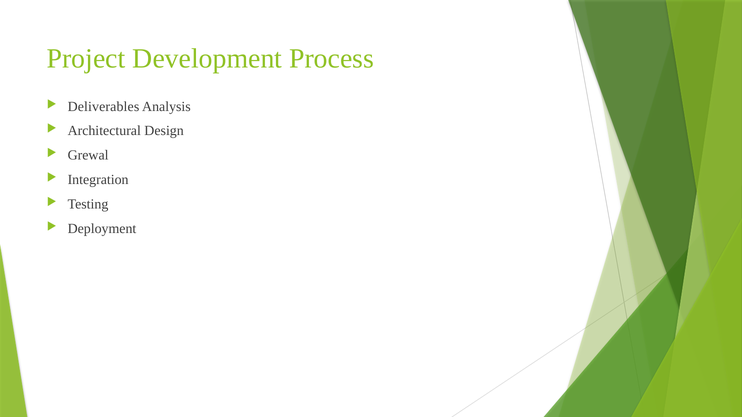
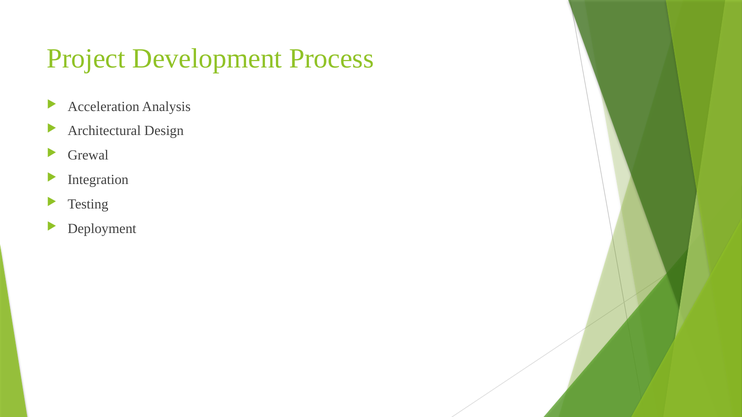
Deliverables: Deliverables -> Acceleration (104, 107)
